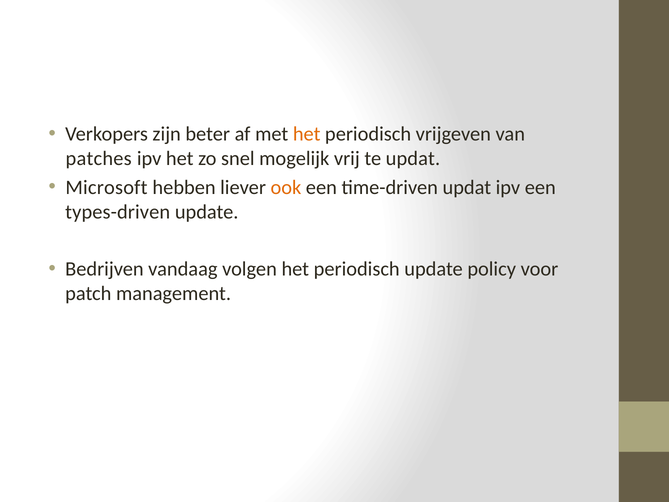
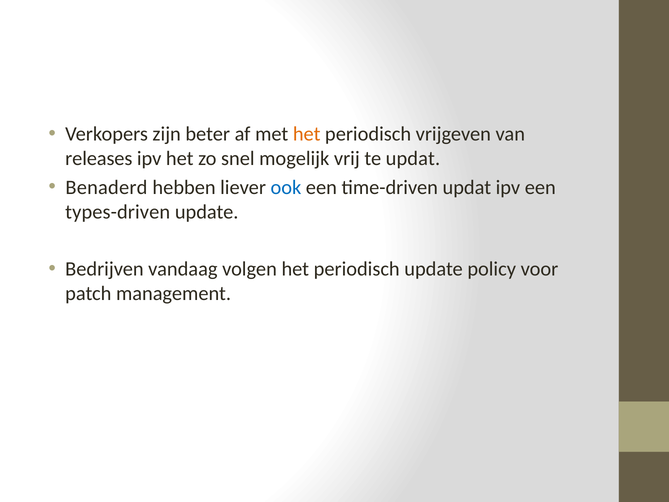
patches: patches -> releases (99, 159)
Microsoft: Microsoft -> Benaderd (106, 187)
ook colour: orange -> blue (286, 187)
